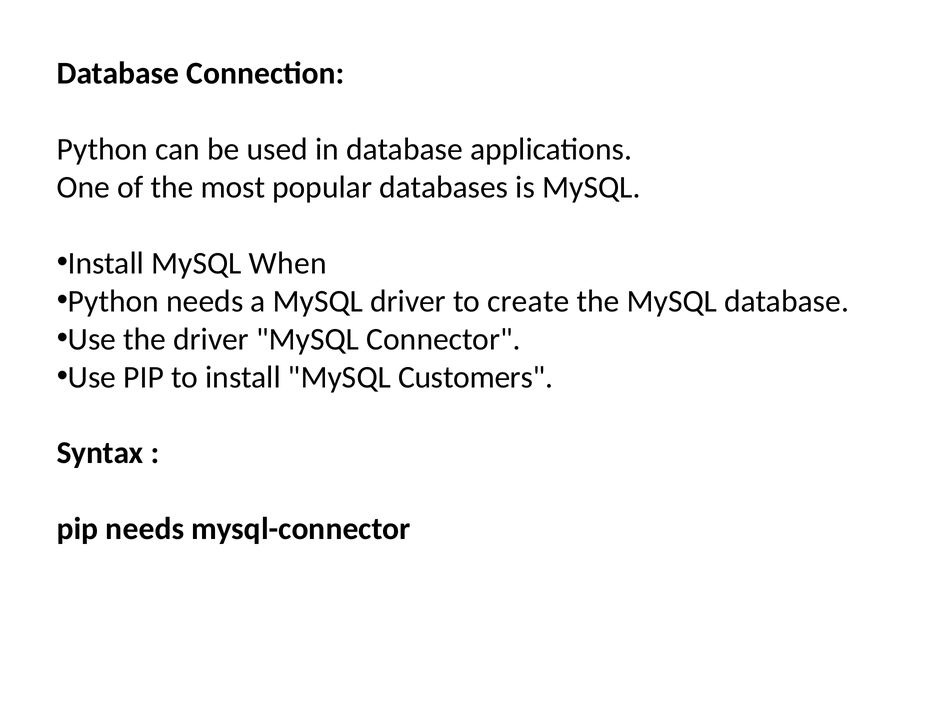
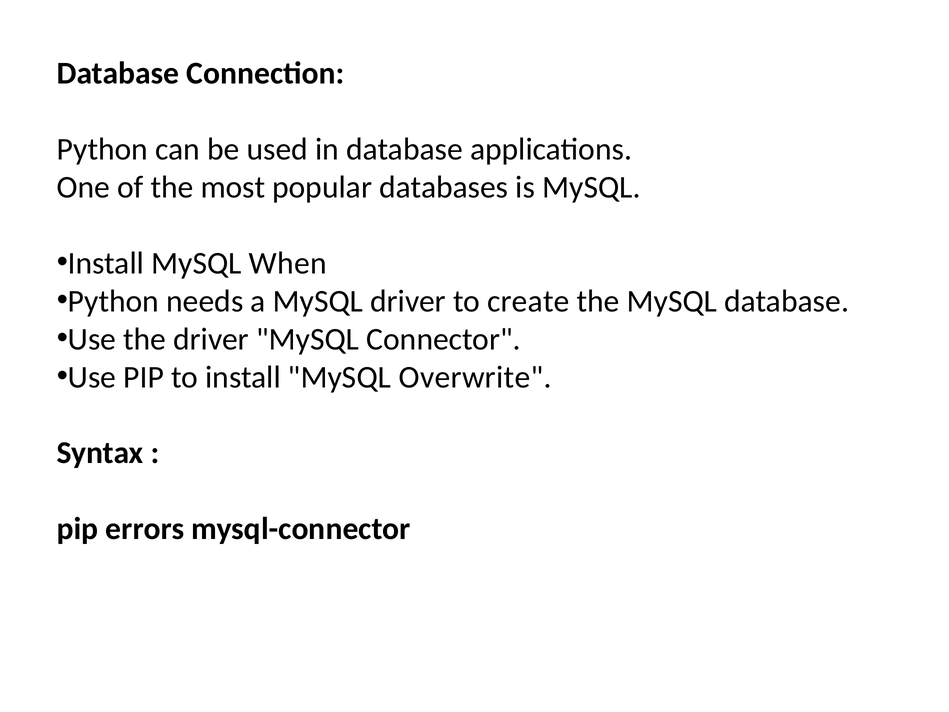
Customers: Customers -> Overwrite (475, 377)
pip needs: needs -> errors (145, 529)
